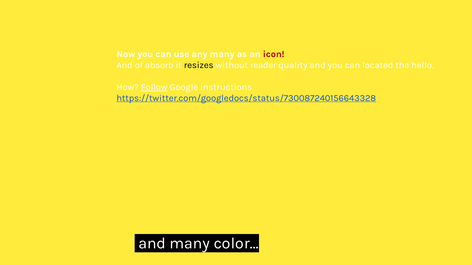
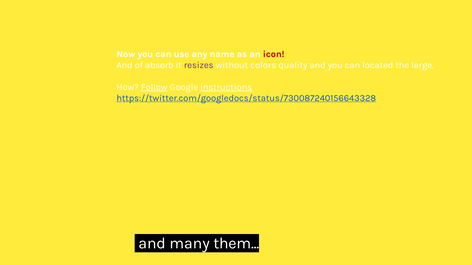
any many: many -> name (222, 54)
resizes colour: black -> purple (199, 65)
reader: reader -> colors (263, 65)
hello: hello -> large (422, 65)
instructions underline: none -> present (226, 87)
color: color -> them (236, 244)
